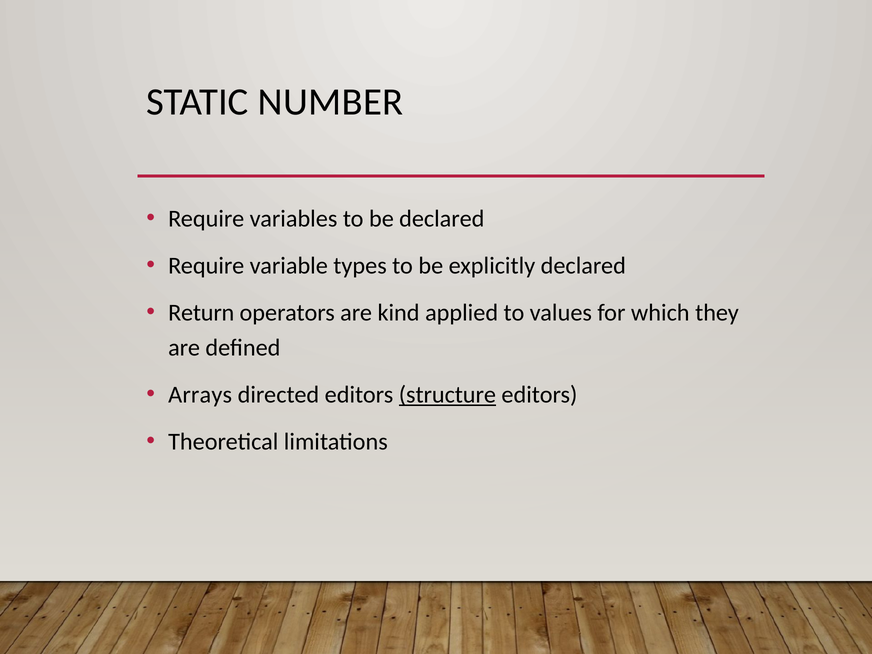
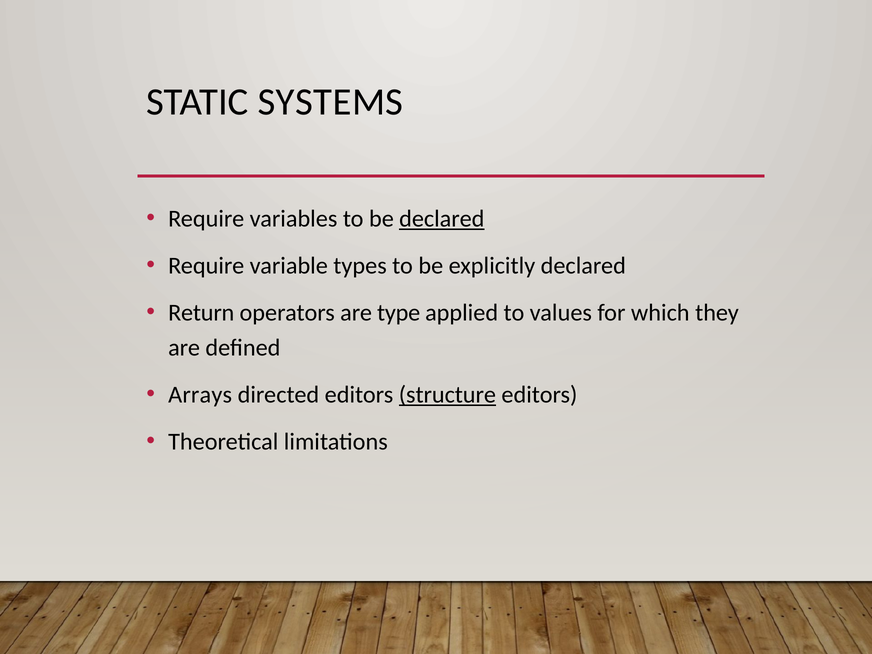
NUMBER: NUMBER -> SYSTEMS (331, 102)
declared underline: none -> present (442, 219)
kind: kind -> type (399, 313)
